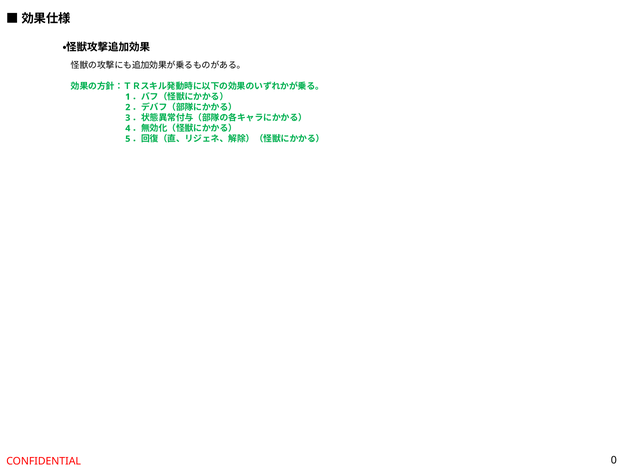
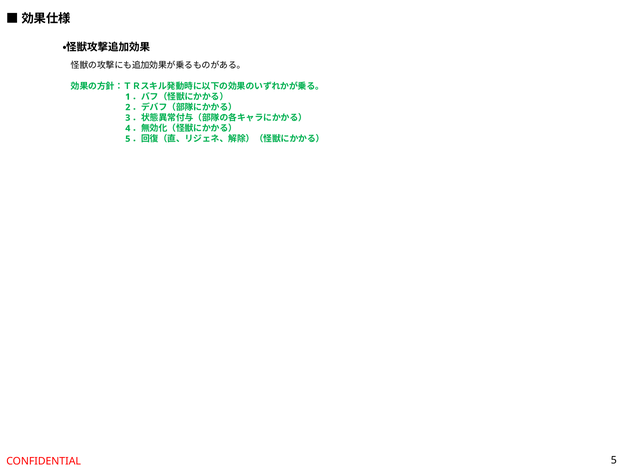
CONFIDENTIAL 0: 0 -> 5 (614, 461)
